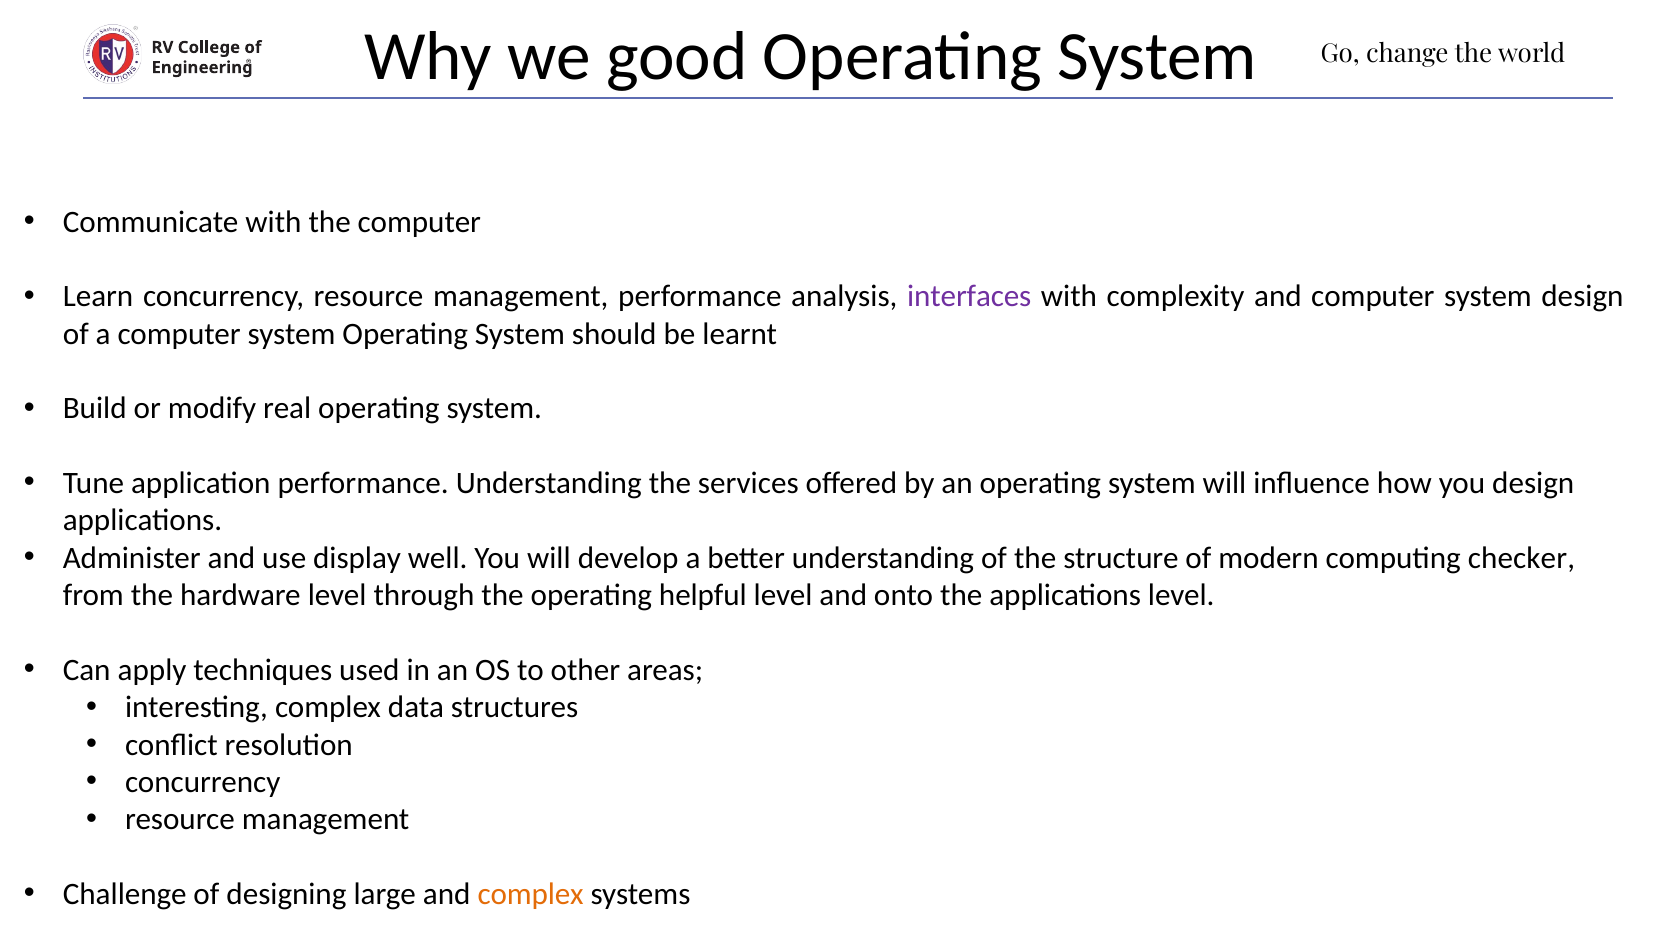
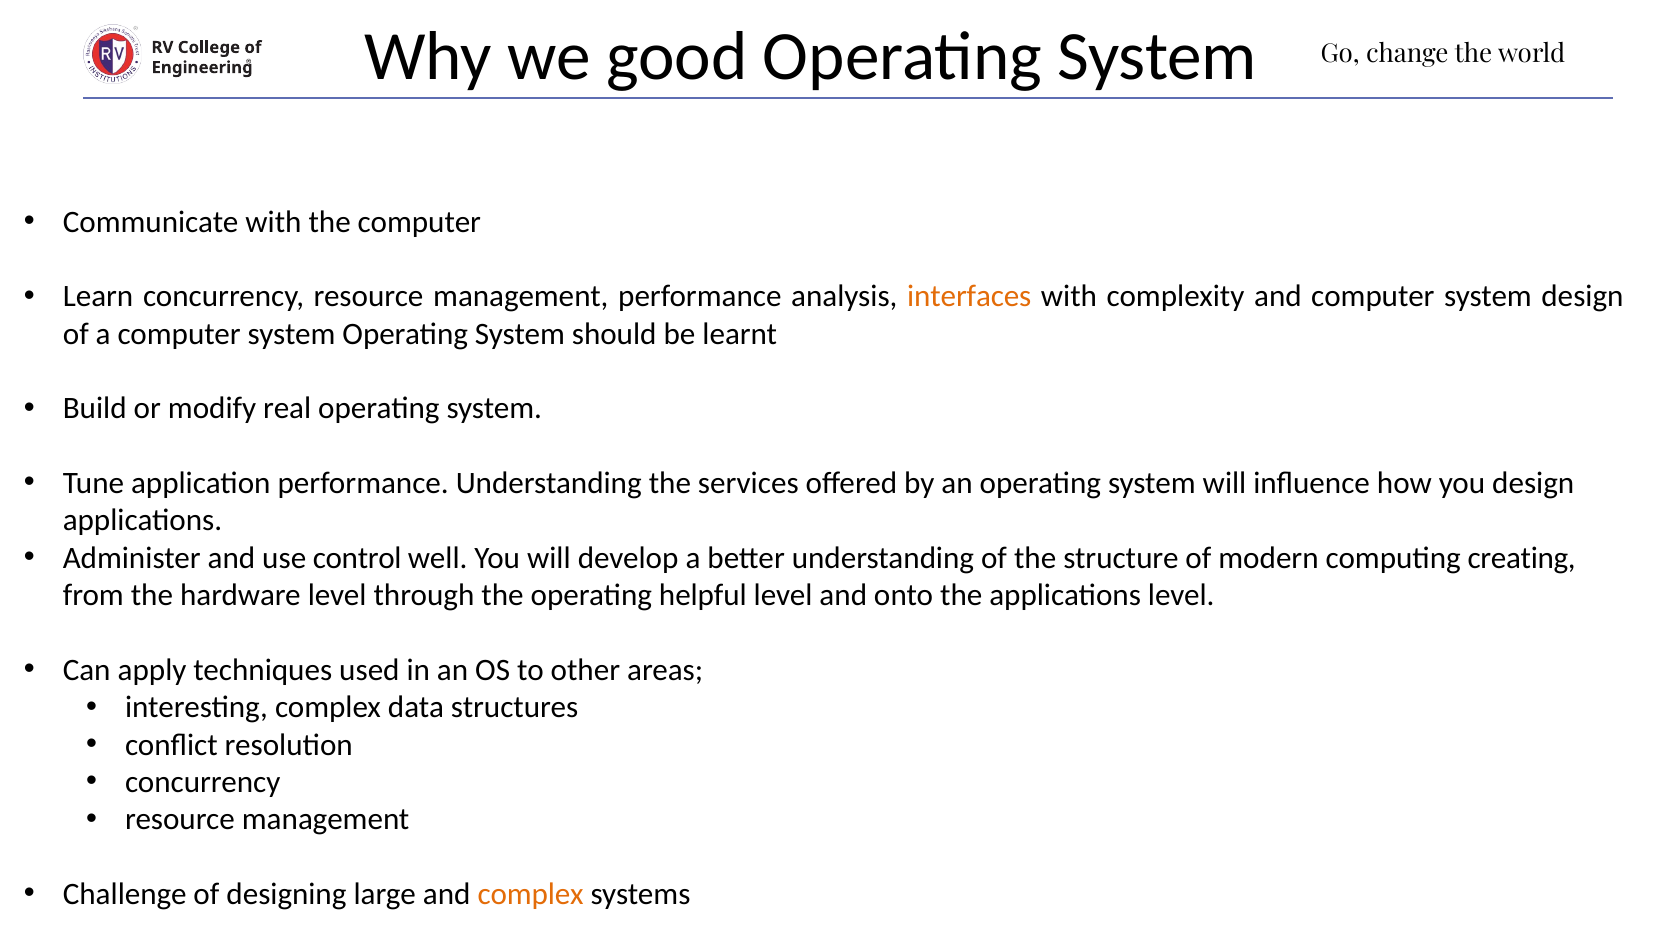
interfaces colour: purple -> orange (969, 296)
display: display -> control (357, 558)
checker: checker -> creating (1522, 558)
